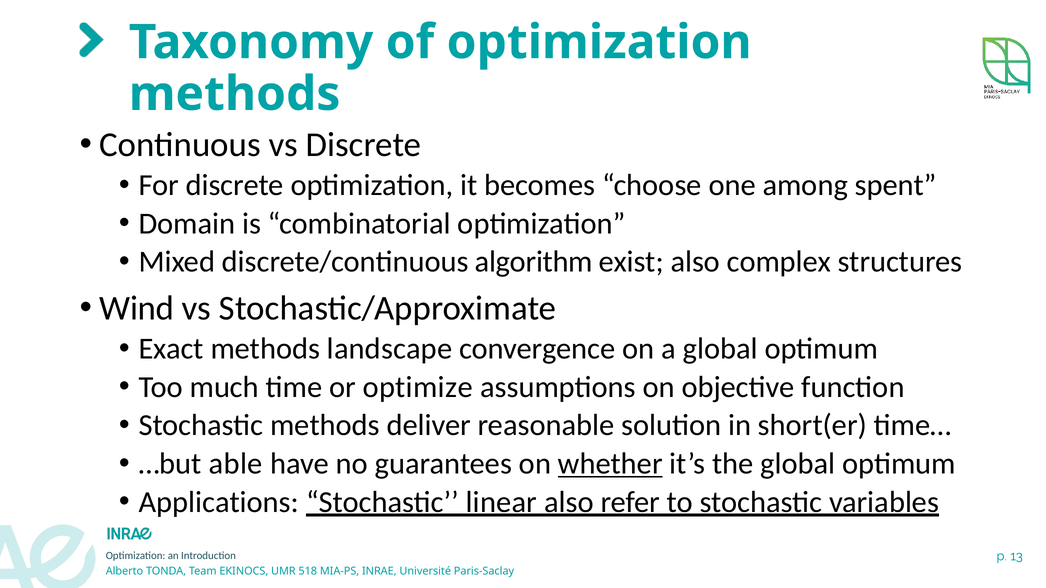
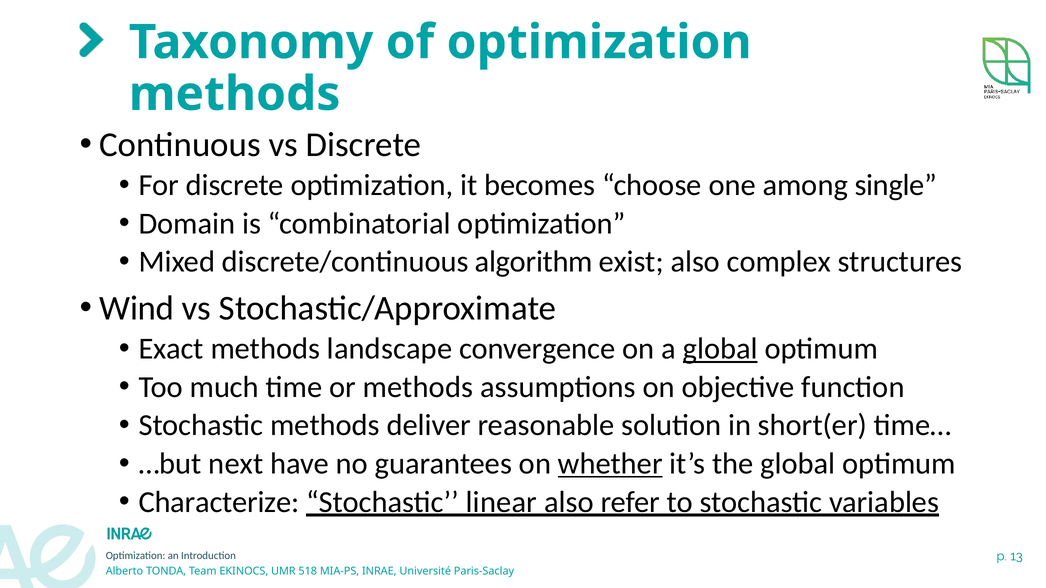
spent: spent -> single (896, 185)
global underline: none -> present (720, 349)
or optimize: optimize -> methods (418, 387)
able: able -> next (236, 464)
Applications: Applications -> Characterize (219, 502)
